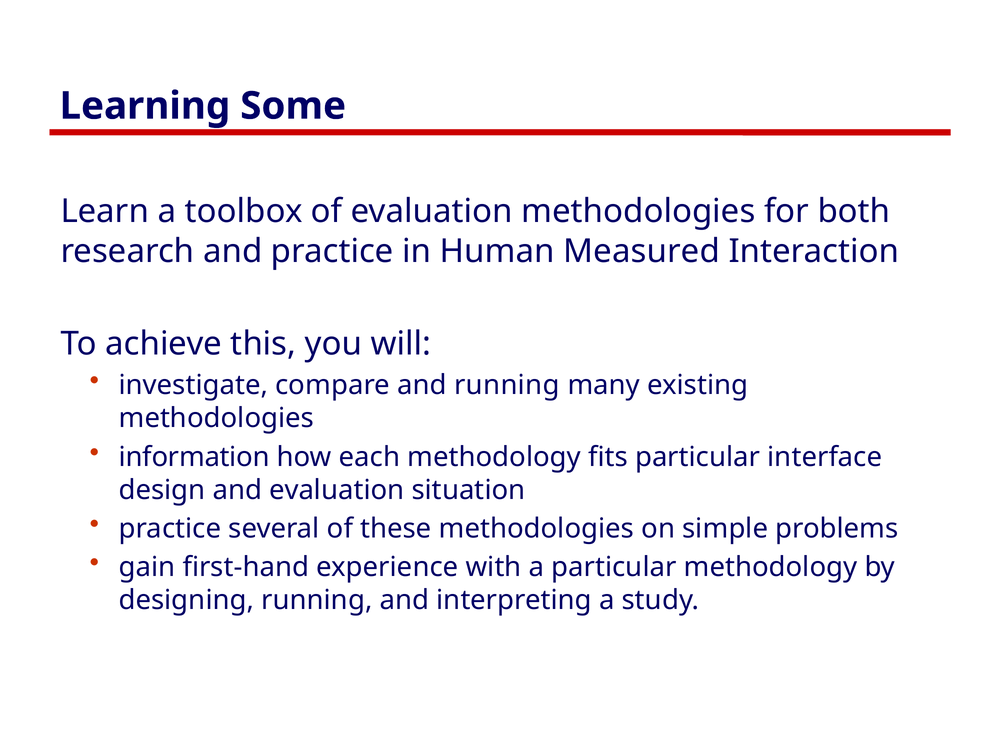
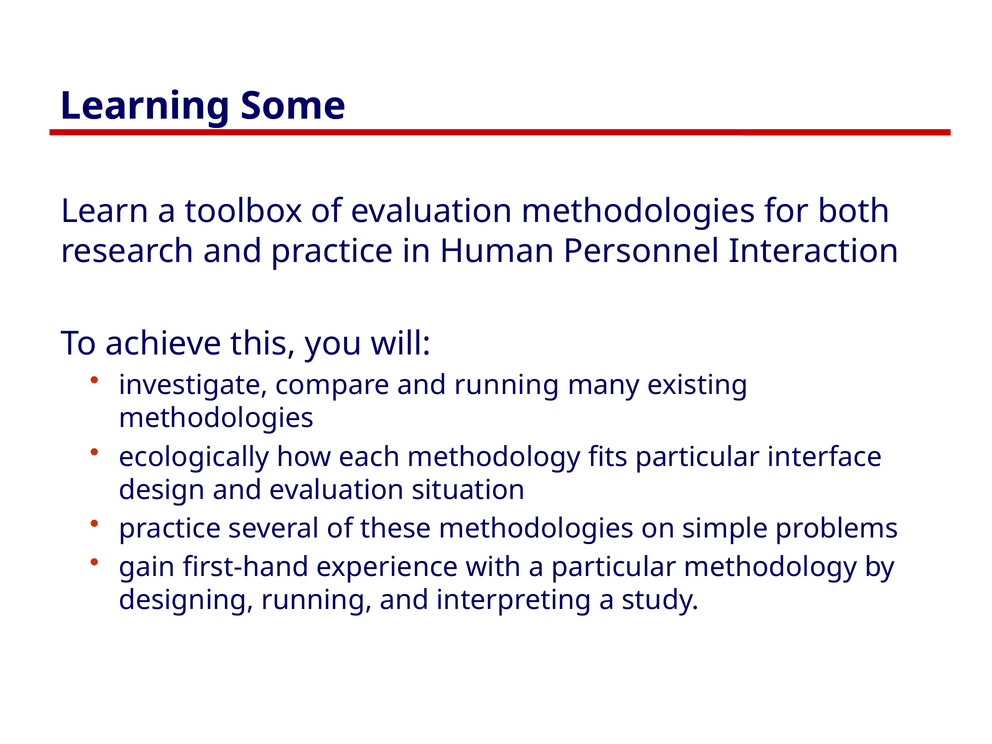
Measured: Measured -> Personnel (642, 251)
information: information -> ecologically (194, 457)
